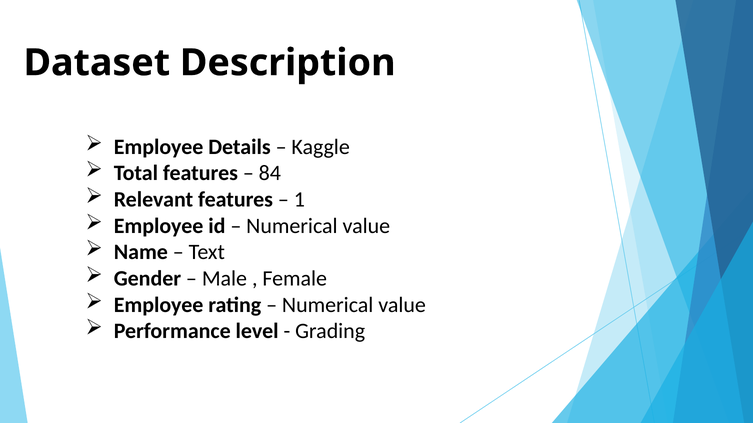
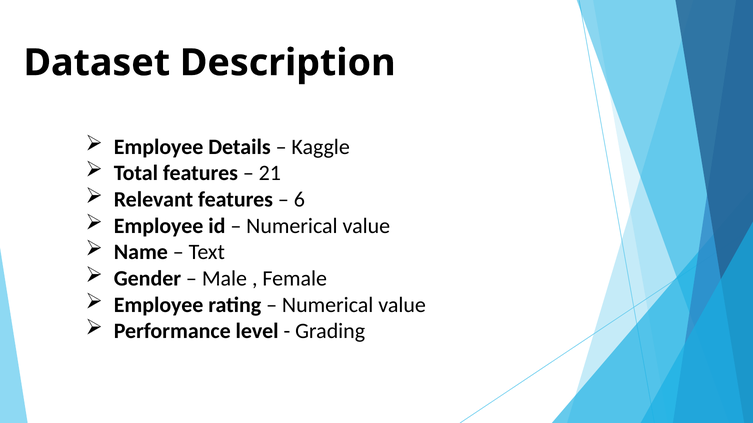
84: 84 -> 21 (270, 173)
1: 1 -> 6 (299, 200)
